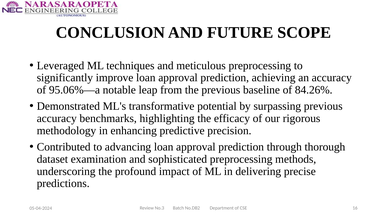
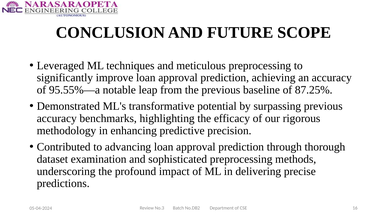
95.06%—a: 95.06%—a -> 95.55%—a (74, 90)
84.26%: 84.26% -> 87.25% (314, 90)
